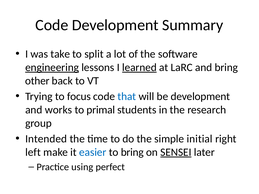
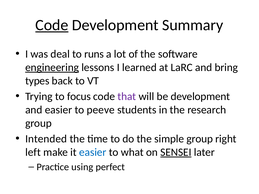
Code underline: none -> present (52, 25)
take: take -> deal (60, 54)
split: split -> runs (94, 54)
learned underline: present -> none (139, 67)
other: other -> types (37, 81)
that colour: blue -> purple (127, 97)
and works: works -> easier (58, 110)
primal: primal -> peeve (101, 110)
simple initial: initial -> group (200, 139)
to bring: bring -> what (132, 152)
